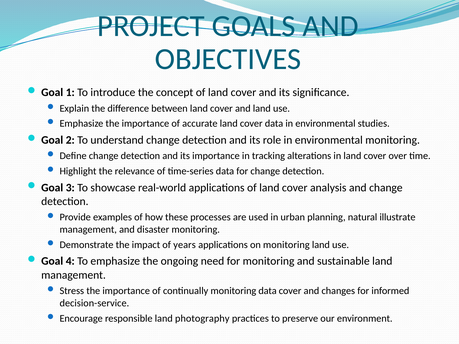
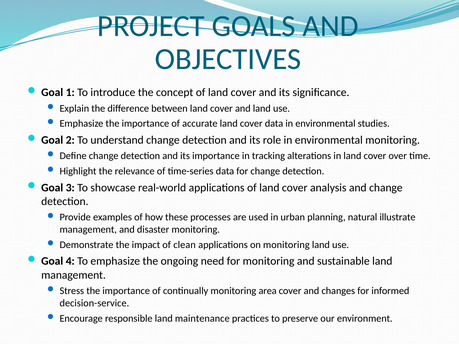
years: years -> clean (185, 245)
monitoring data: data -> area (268, 291)
photography: photography -> maintenance (202, 319)
